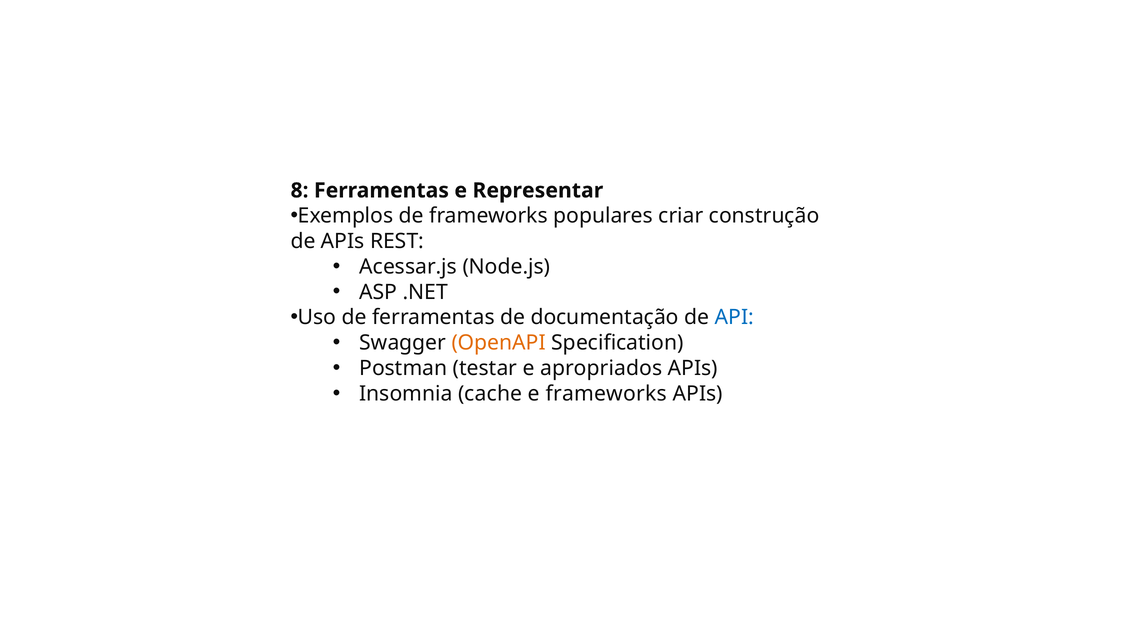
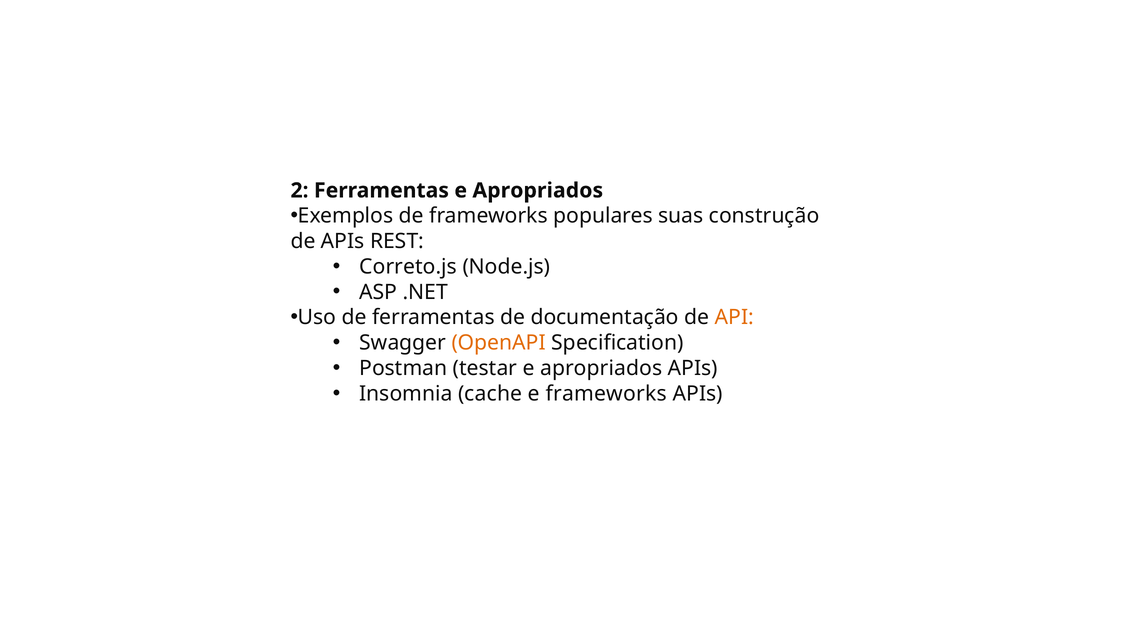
8: 8 -> 2 (300, 190)
Ferramentas e Representar: Representar -> Apropriados (538, 190)
criar: criar -> suas (681, 216)
Acessar.js: Acessar.js -> Correto.js (408, 267)
API colour: blue -> orange (734, 318)
